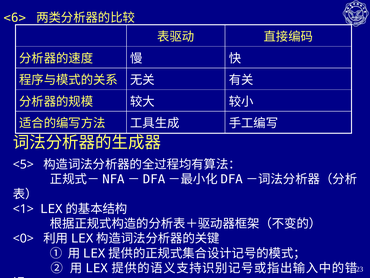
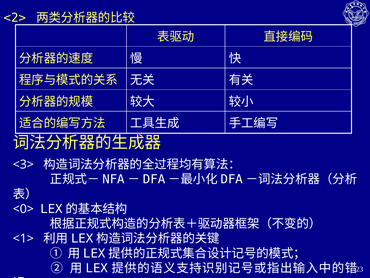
<6>: <6> -> <2> (15, 18)
<5>: <5> -> <3> (23, 164)
<1>: <1> -> <0> (23, 209)
<0>: <0> -> <1> (23, 238)
